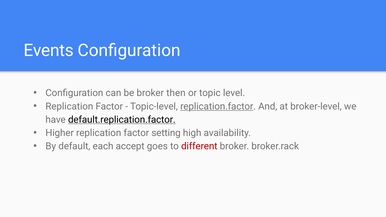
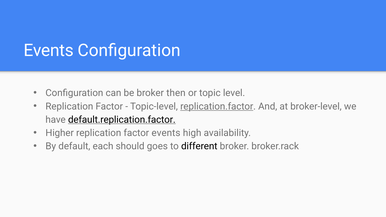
factor setting: setting -> events (166, 133)
accept: accept -> should (130, 146)
different colour: red -> black (199, 146)
